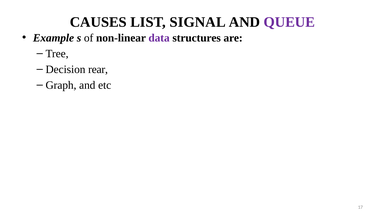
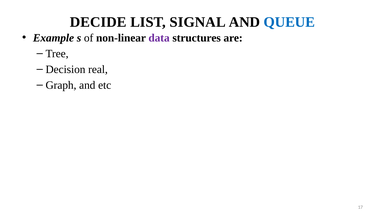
CAUSES: CAUSES -> DECIDE (98, 22)
QUEUE colour: purple -> blue (289, 22)
rear: rear -> real (98, 69)
